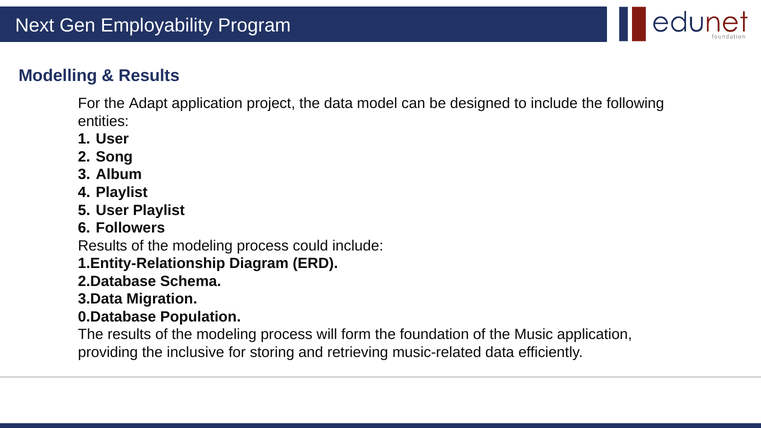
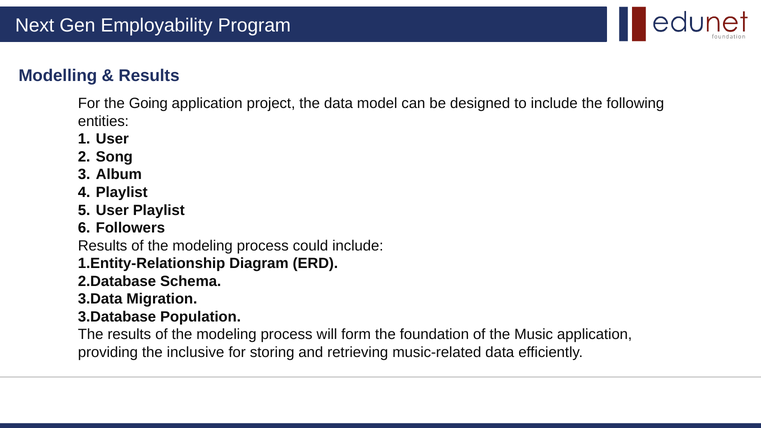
Adapt: Adapt -> Going (148, 104)
0.Database: 0.Database -> 3.Database (117, 317)
